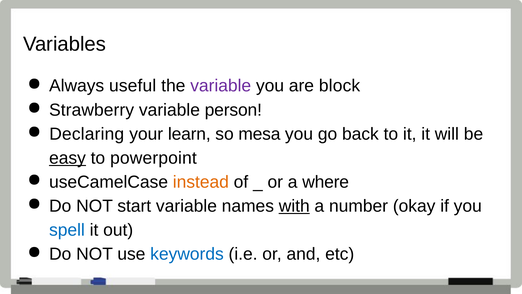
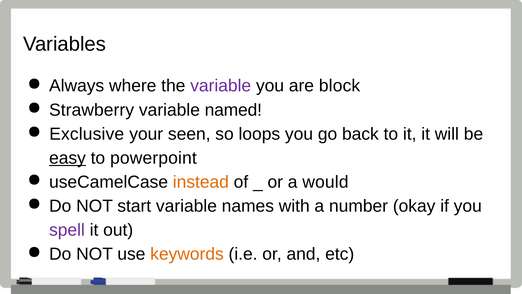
useful: useful -> where (133, 86)
person: person -> named (233, 110)
Declaring: Declaring -> Exclusive (87, 134)
learn: learn -> seen (189, 134)
mesa: mesa -> loops (259, 134)
where: where -> would (325, 182)
with underline: present -> none (294, 206)
spell colour: blue -> purple (67, 230)
keywords colour: blue -> orange (187, 254)
